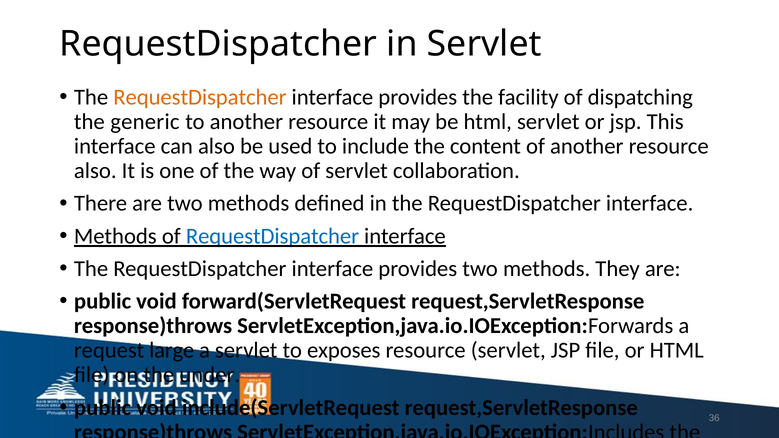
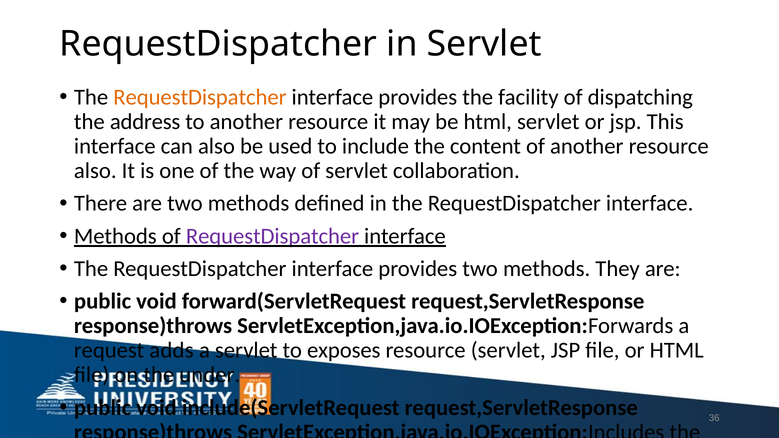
generic: generic -> address (145, 122)
RequestDispatcher colour: blue -> purple (272, 236)
large: large -> adds (172, 351)
